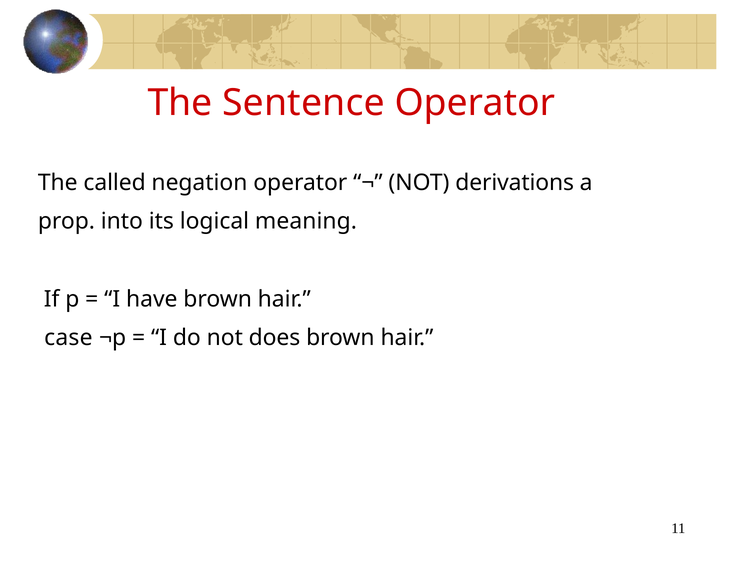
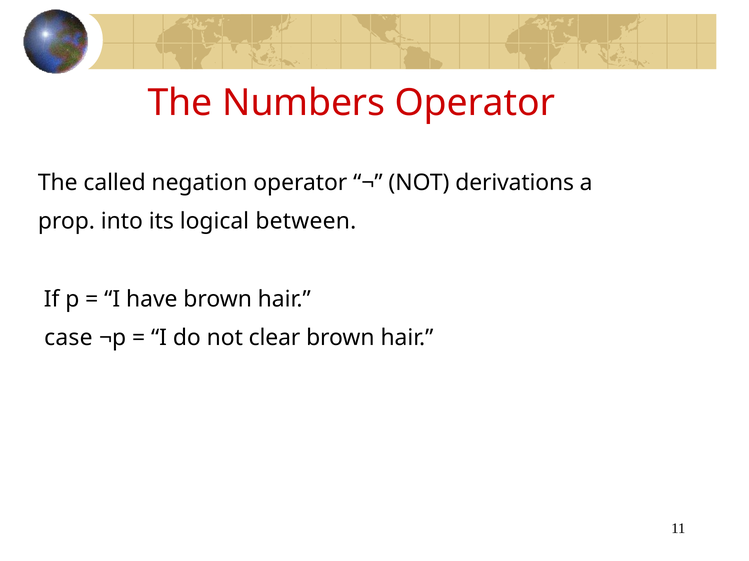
Sentence: Sentence -> Numbers (304, 103)
meaning: meaning -> between (306, 222)
does: does -> clear (275, 338)
